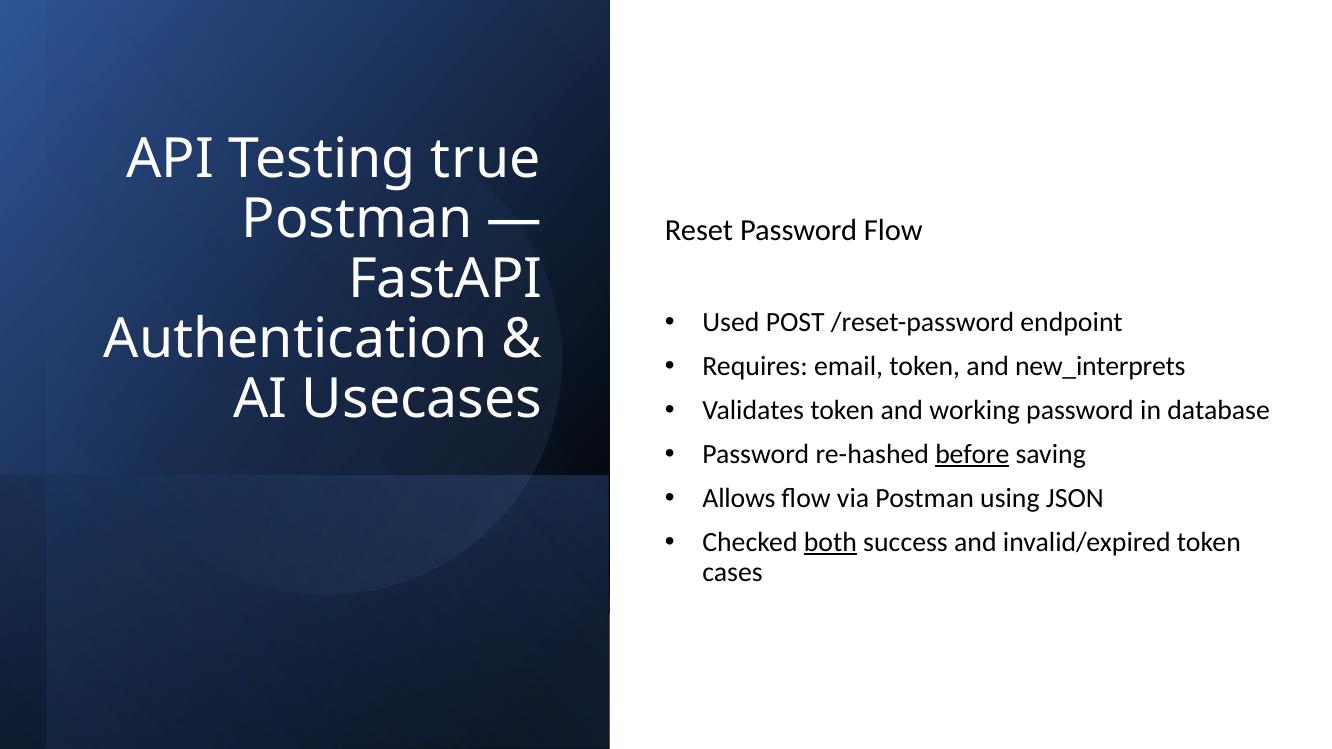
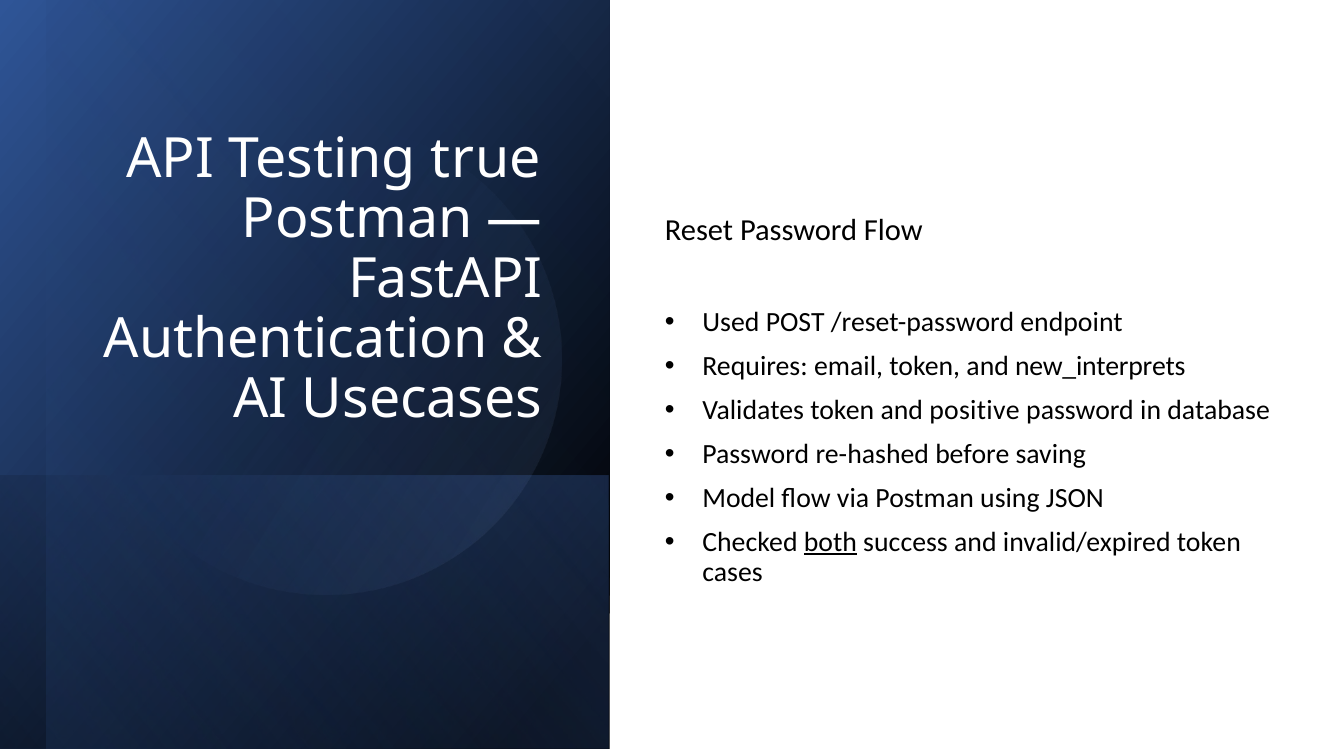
working: working -> positive (974, 411)
before underline: present -> none (972, 454)
Allows: Allows -> Model (739, 498)
